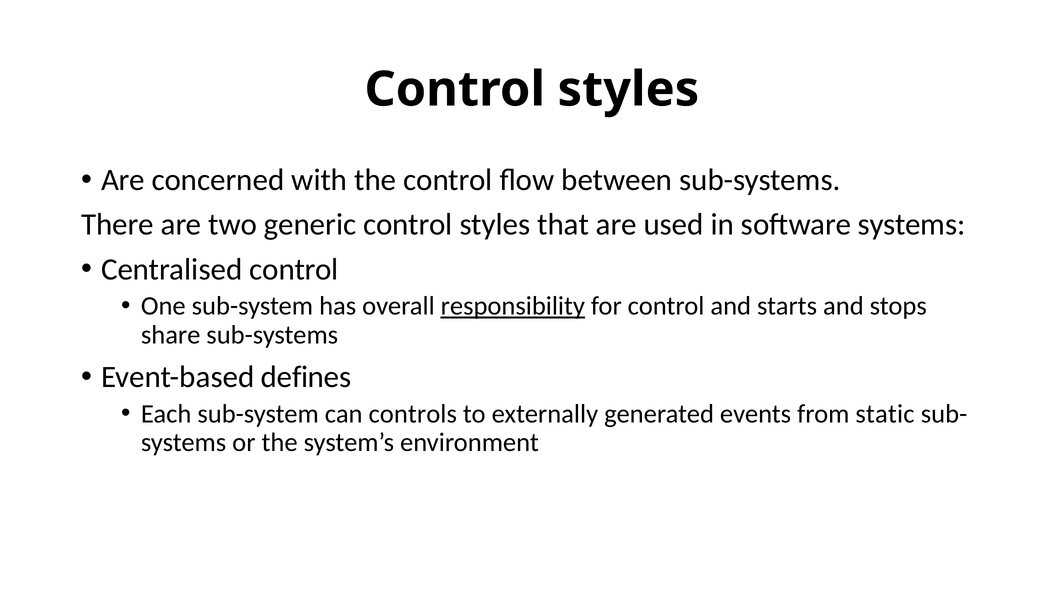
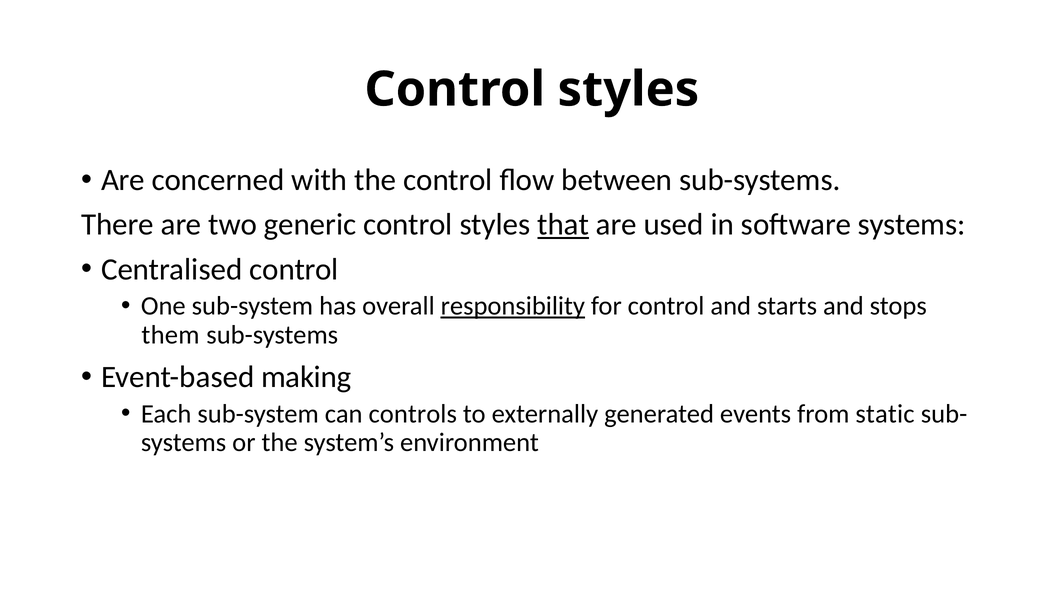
that underline: none -> present (563, 225)
share: share -> them (171, 335)
defines: defines -> making (306, 377)
